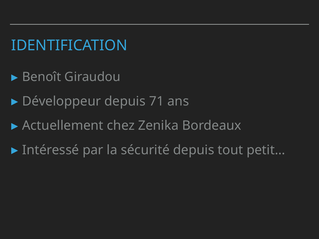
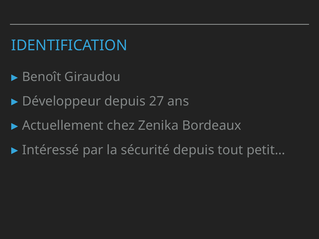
71: 71 -> 27 (157, 101)
